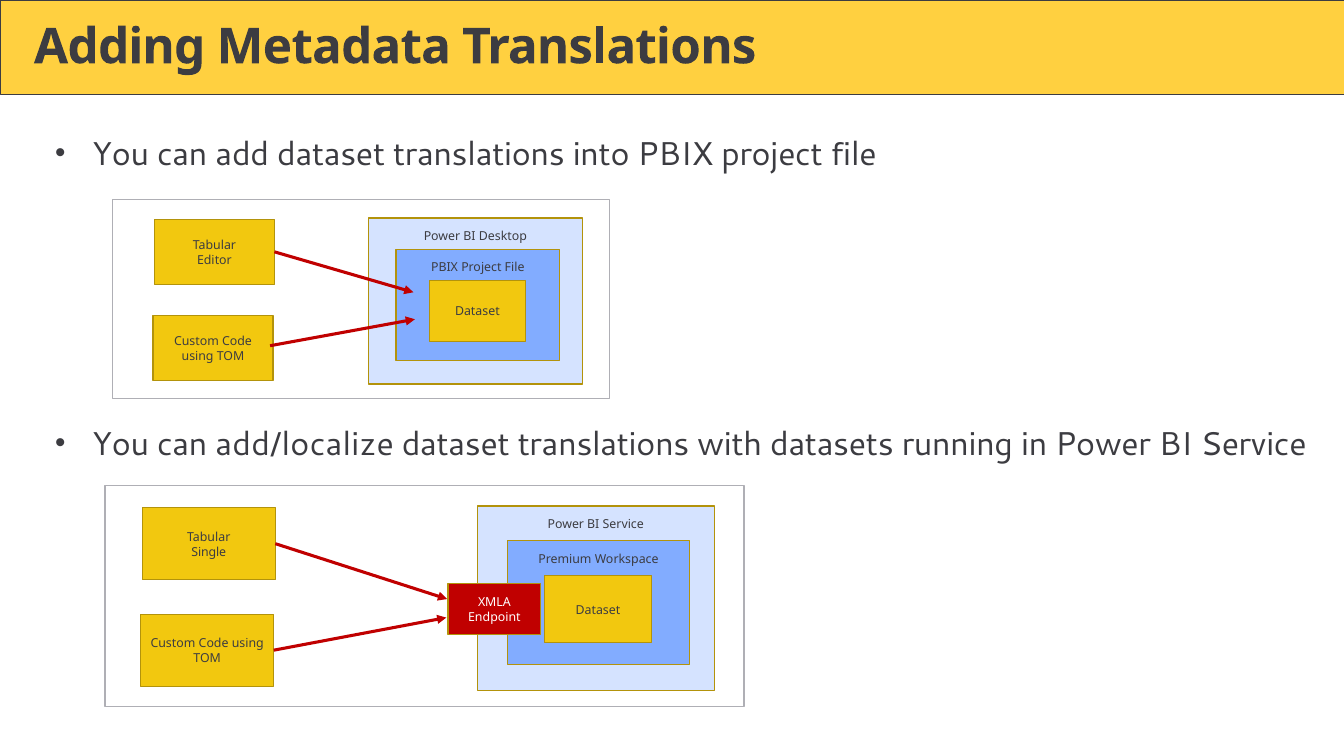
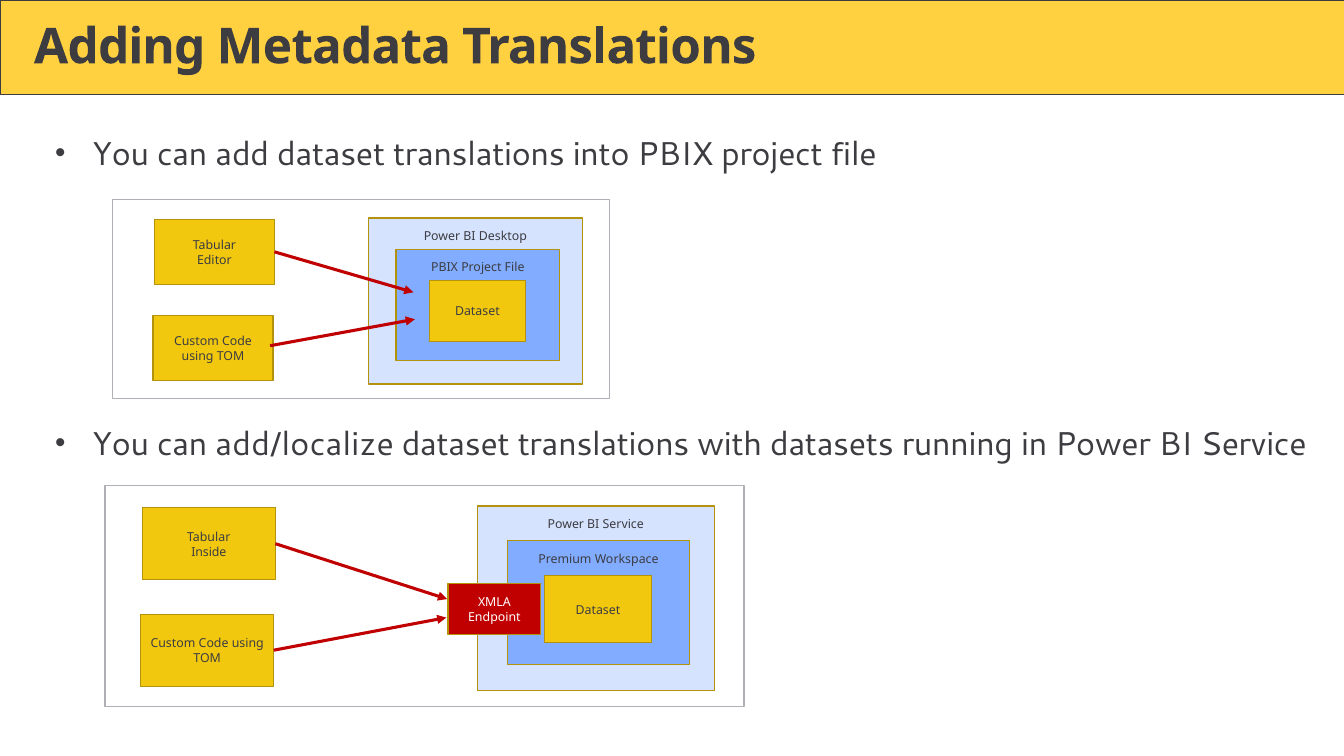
Single: Single -> Inside (209, 552)
